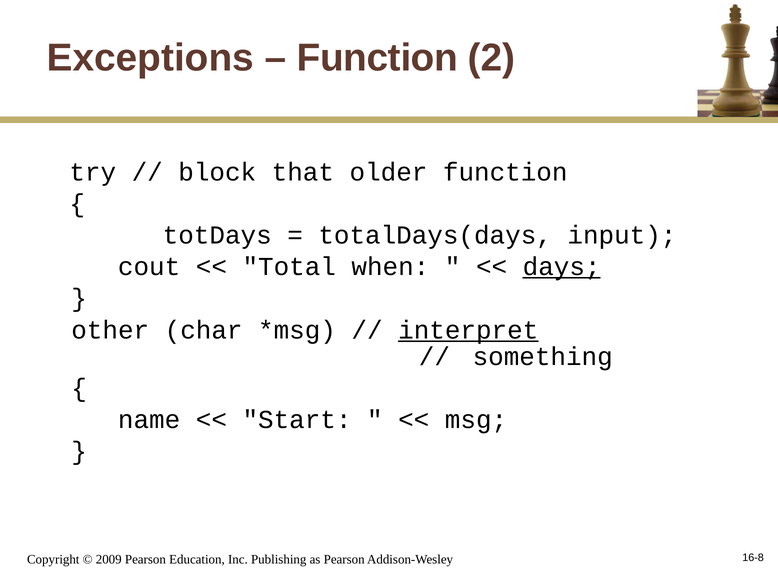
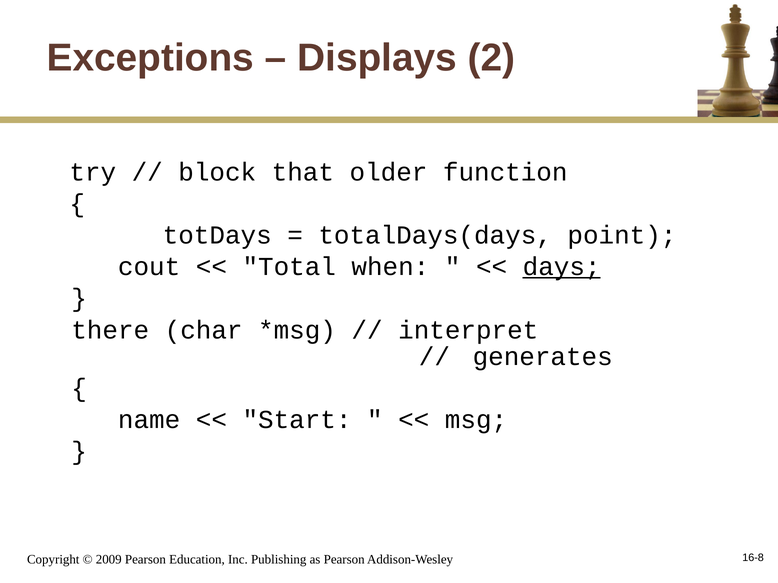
Function: Function -> Displays (377, 58)
input: input -> point (622, 235)
other: other -> there (110, 330)
interpret underline: present -> none (468, 330)
something: something -> generates (543, 357)
